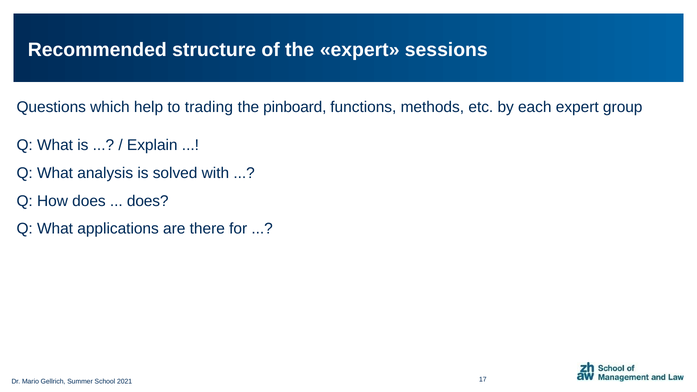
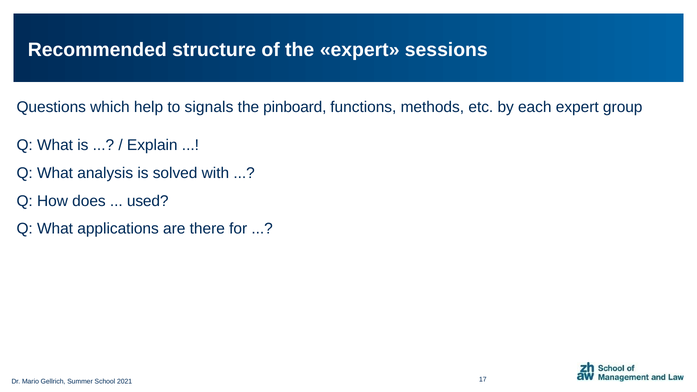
trading: trading -> signals (209, 107)
does: does -> used (148, 201)
